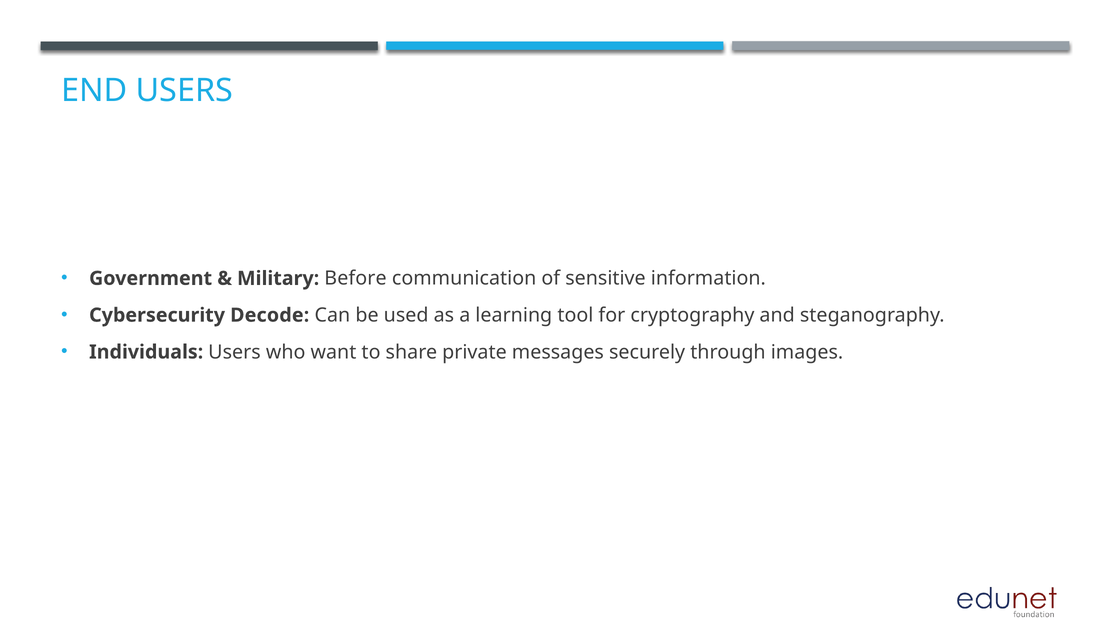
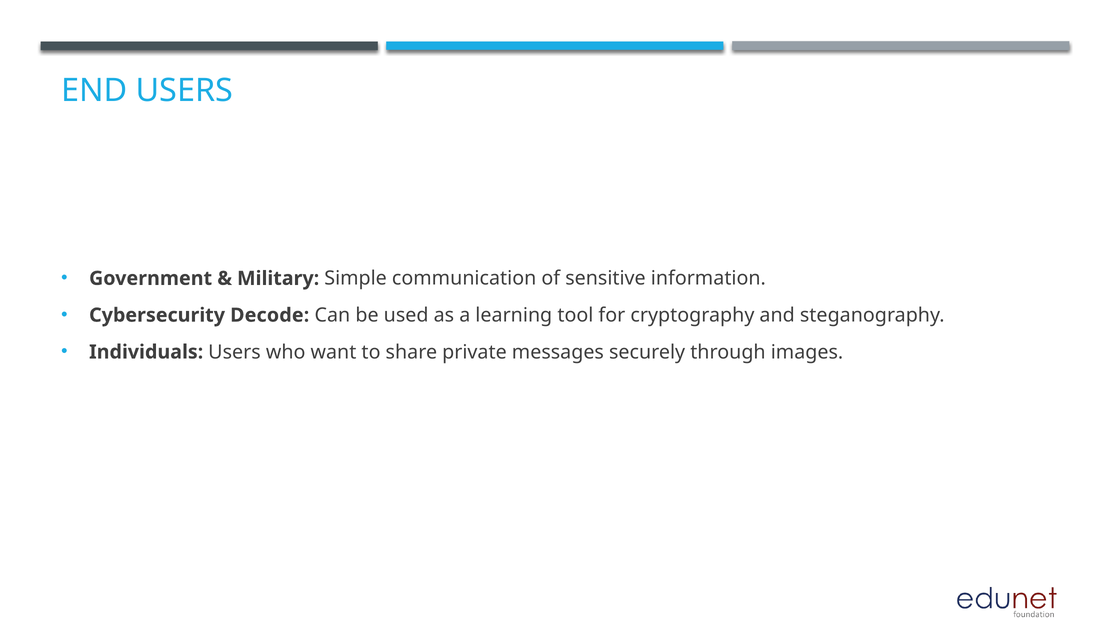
Before: Before -> Simple (356, 279)
